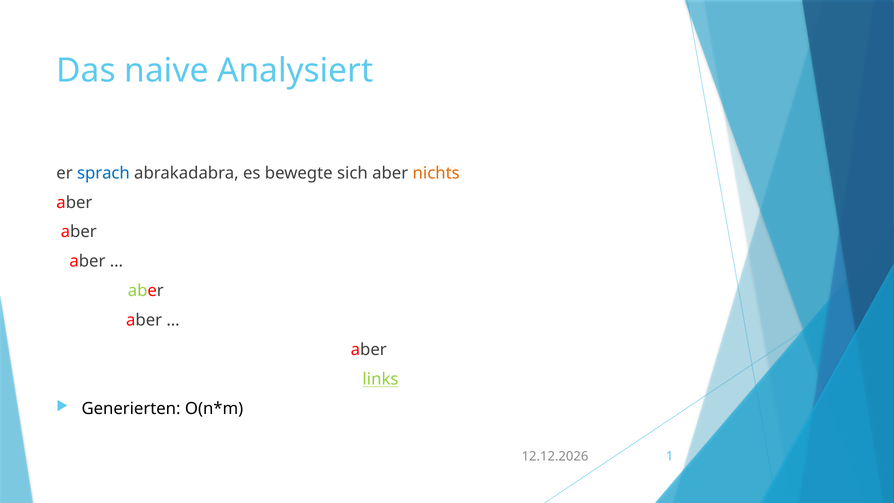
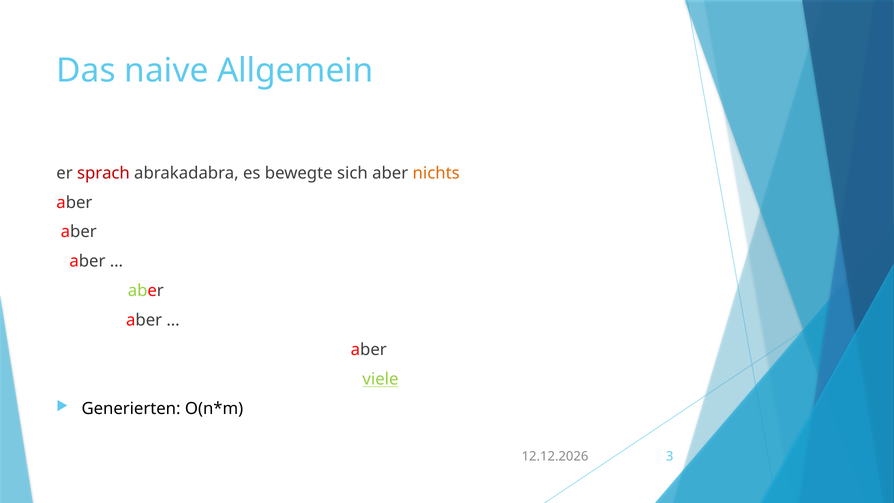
Analysiert: Analysiert -> Allgemein (295, 71)
sprach colour: blue -> red (103, 173)
links: links -> viele (380, 379)
1: 1 -> 3 (670, 456)
